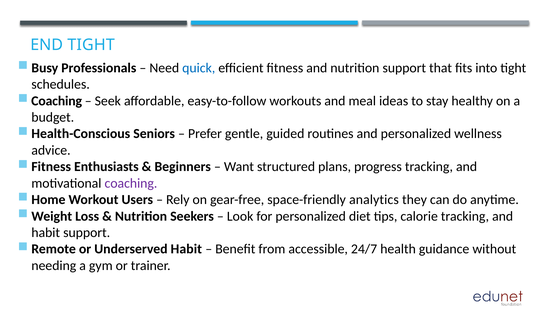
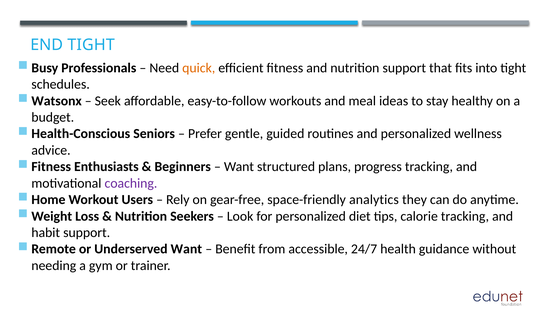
quick colour: blue -> orange (199, 68)
Coaching: Coaching -> Watsonx (57, 101)
Underserved Habit: Habit -> Want (186, 249)
